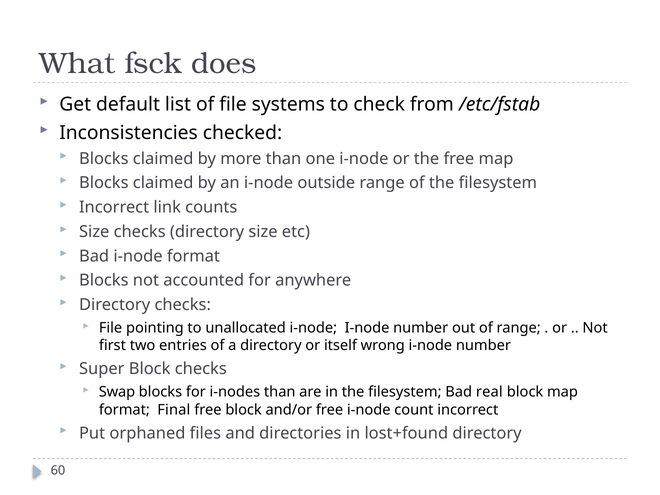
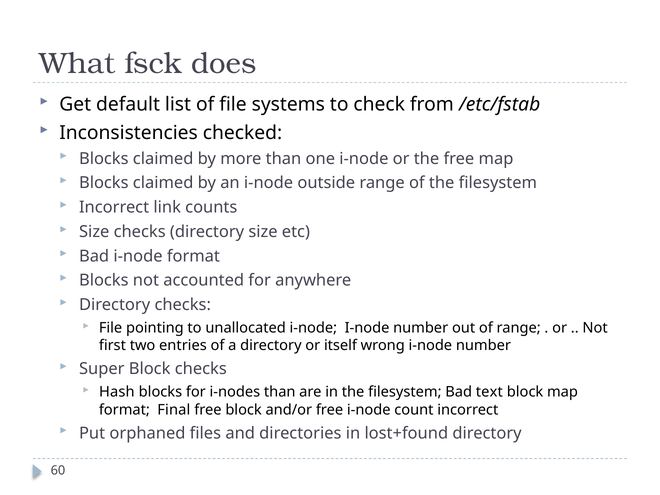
Swap: Swap -> Hash (117, 392)
real: real -> text (489, 392)
